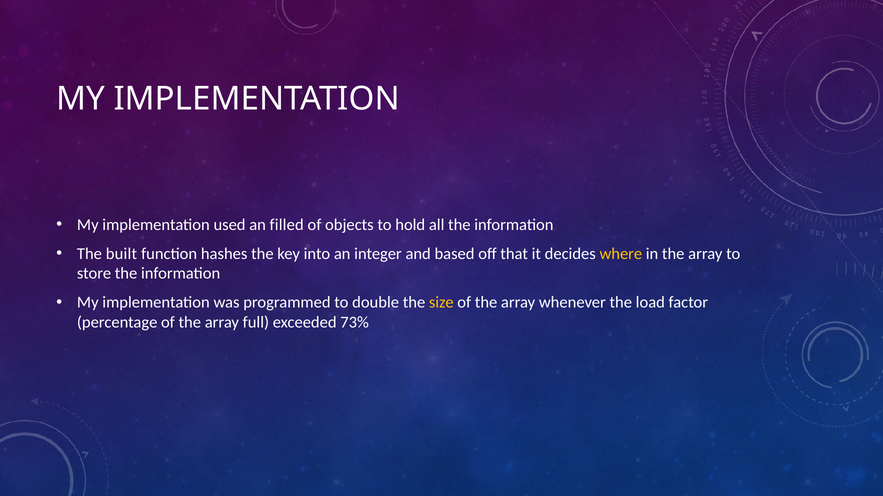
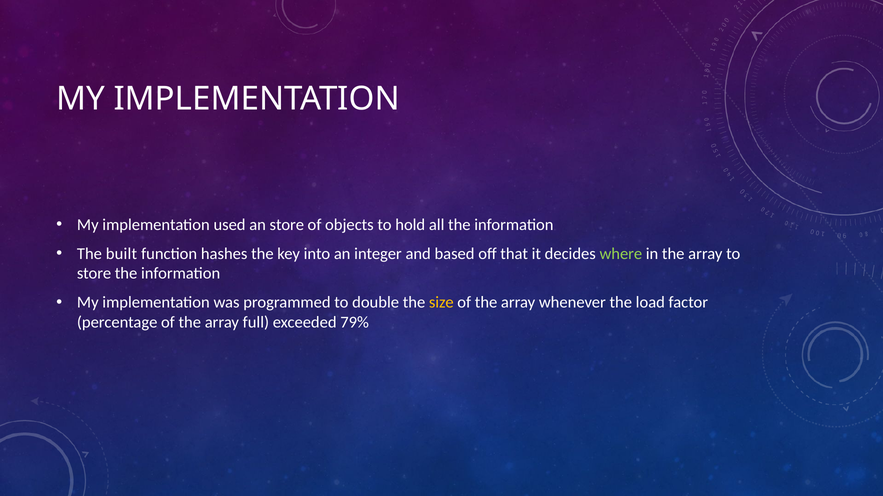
an filled: filled -> store (287, 225)
where colour: yellow -> light green (621, 254)
73%: 73% -> 79% (355, 323)
